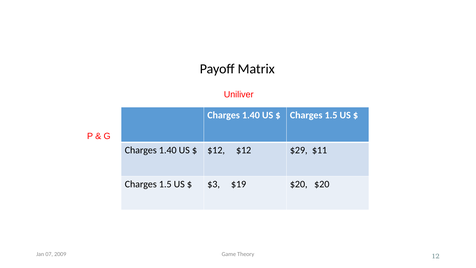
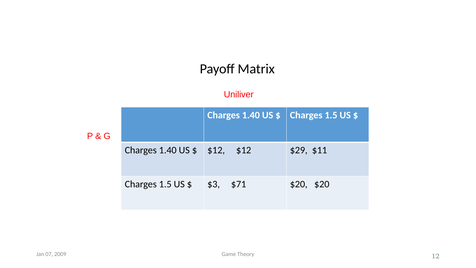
$19: $19 -> $71 (239, 184)
